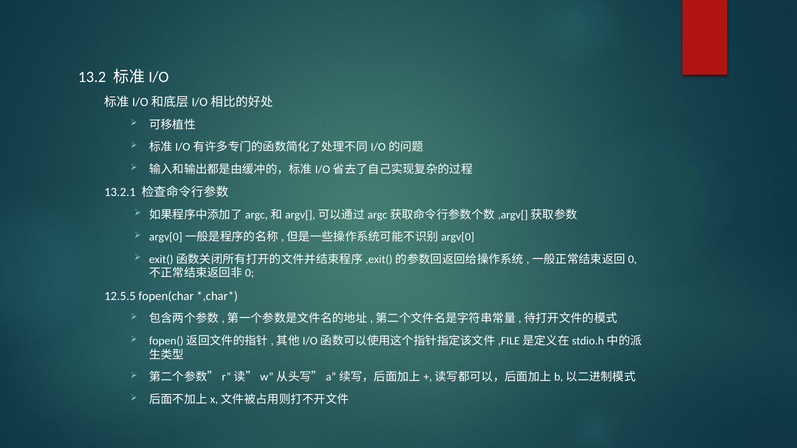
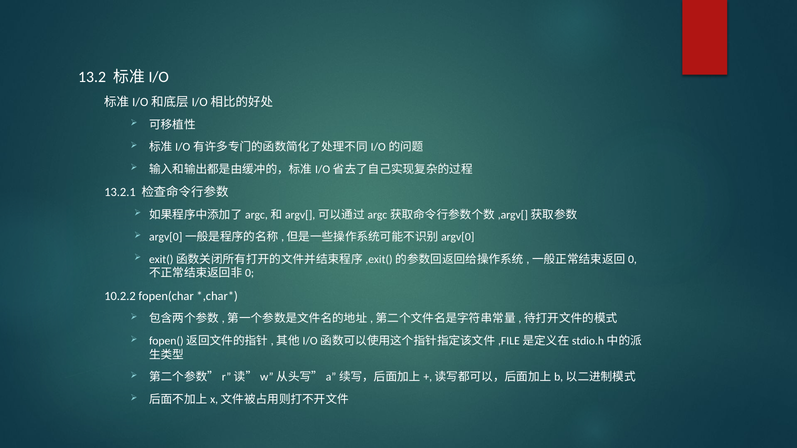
12.5.5: 12.5.5 -> 10.2.2 (120, 296)
